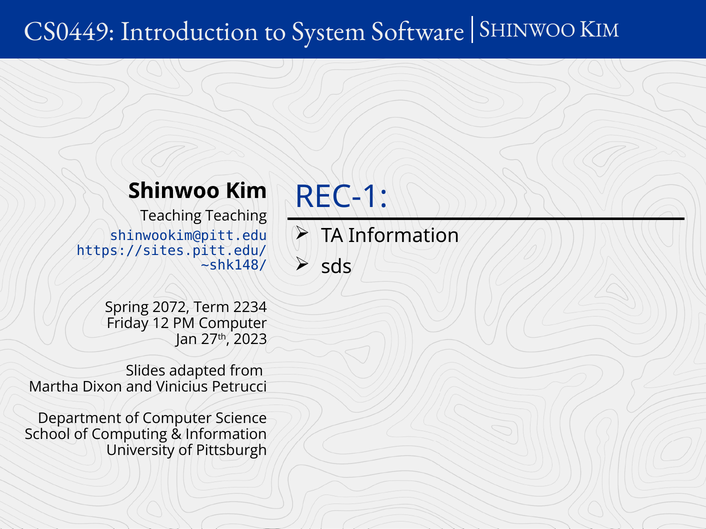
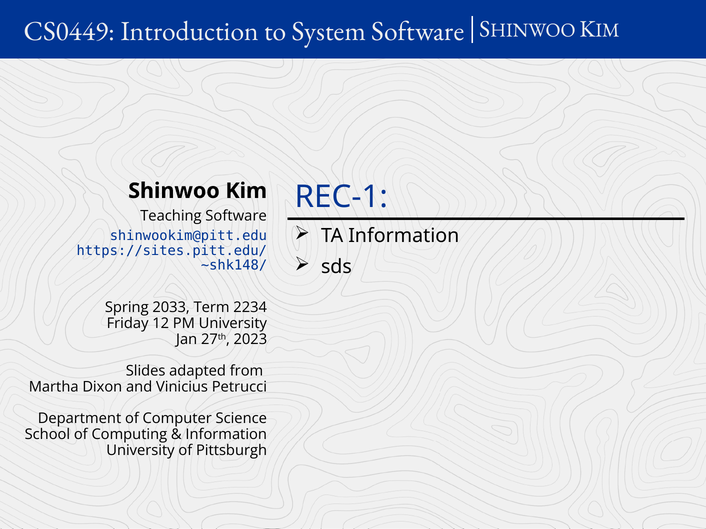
Teaching Teaching: Teaching -> Software (236, 216)
2072: 2072 -> 2033 (171, 308)
PM Computer: Computer -> University (233, 324)
